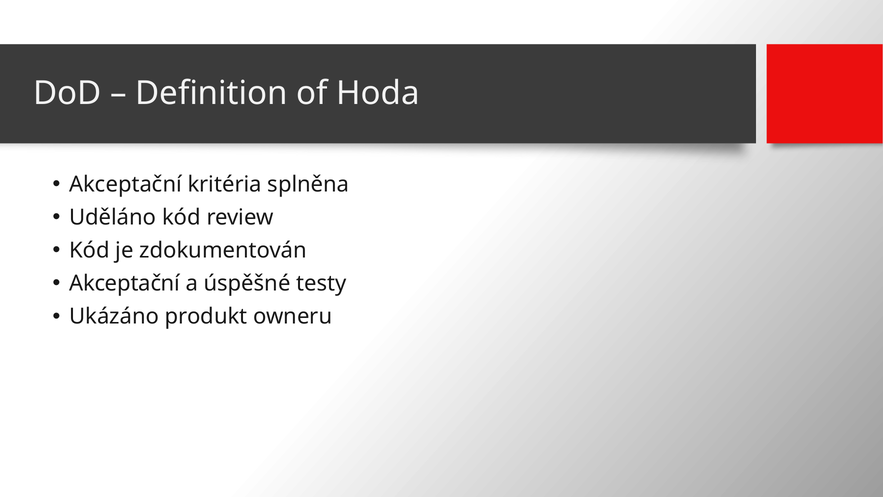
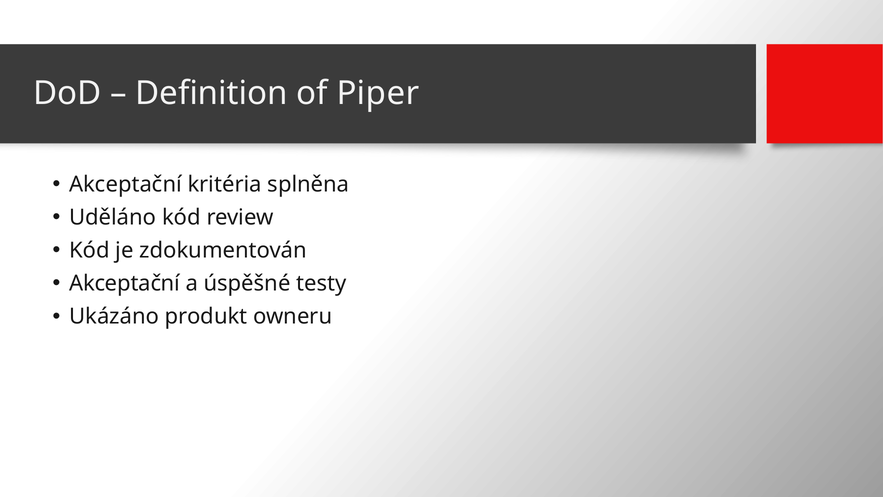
Hoda: Hoda -> Piper (378, 93)
